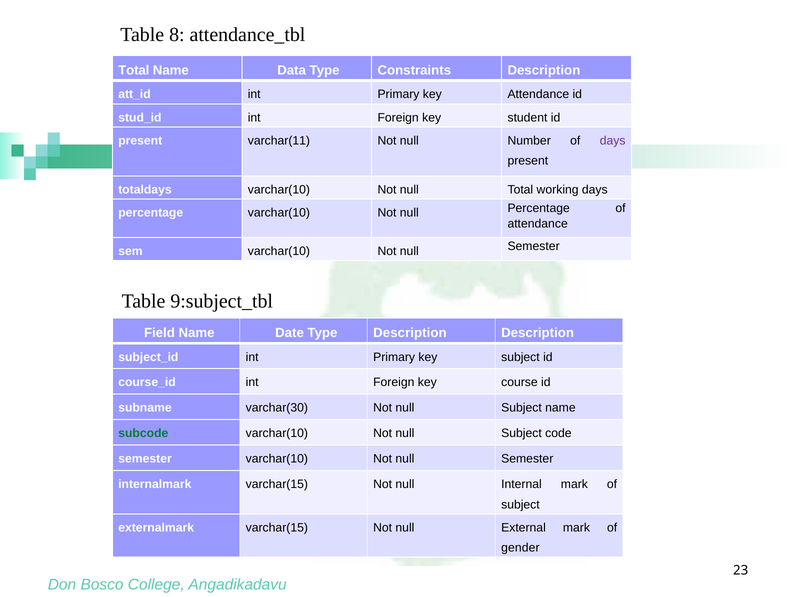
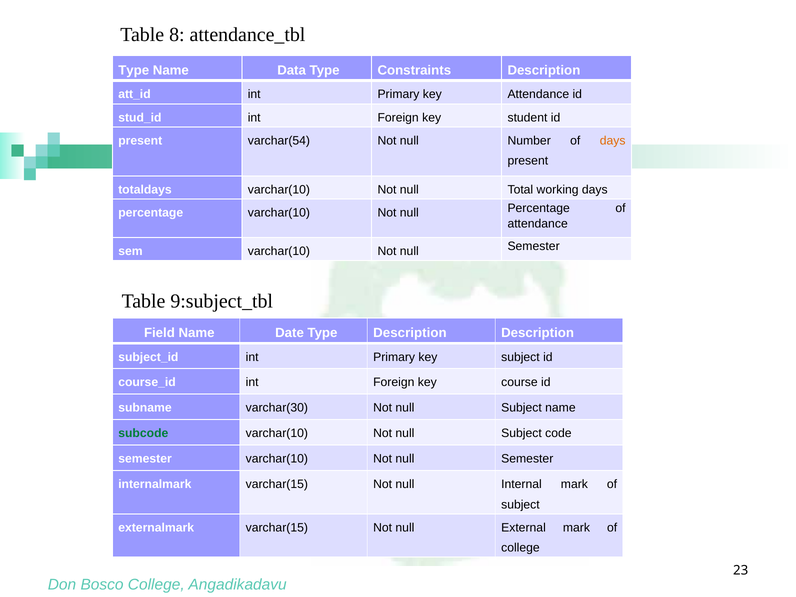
Total: Total -> Type (134, 71)
varchar(11: varchar(11 -> varchar(54 (279, 141)
days colour: purple -> orange (613, 141)
gender: gender -> college (520, 548)
